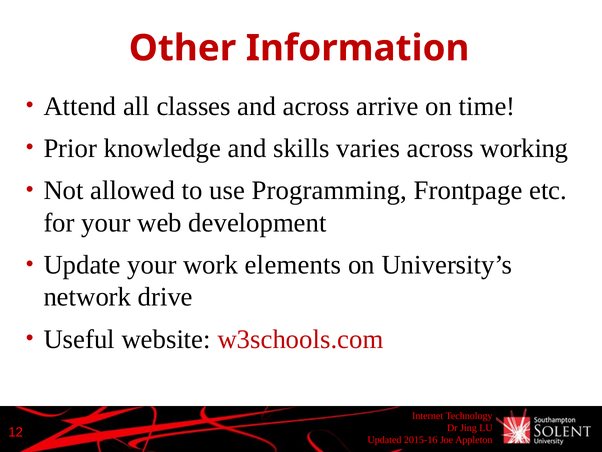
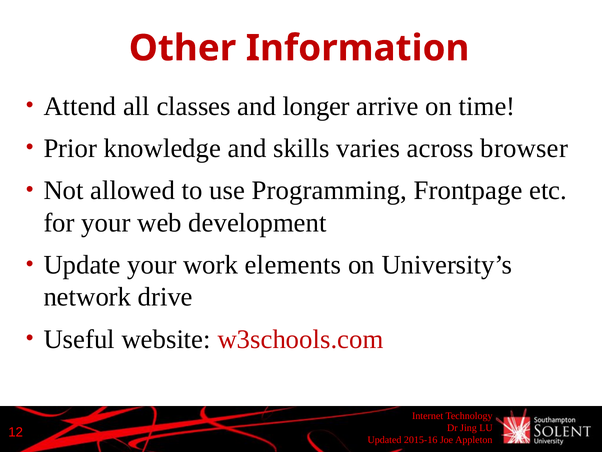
and across: across -> longer (316, 106)
working: working -> browser (524, 148)
